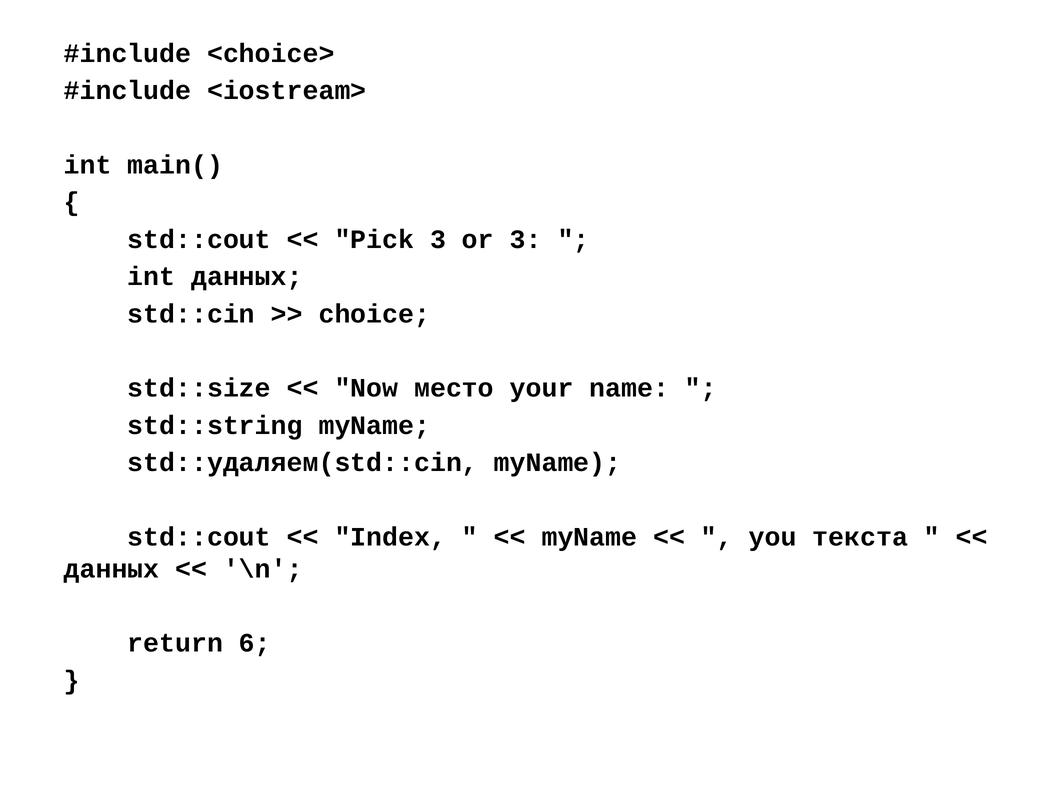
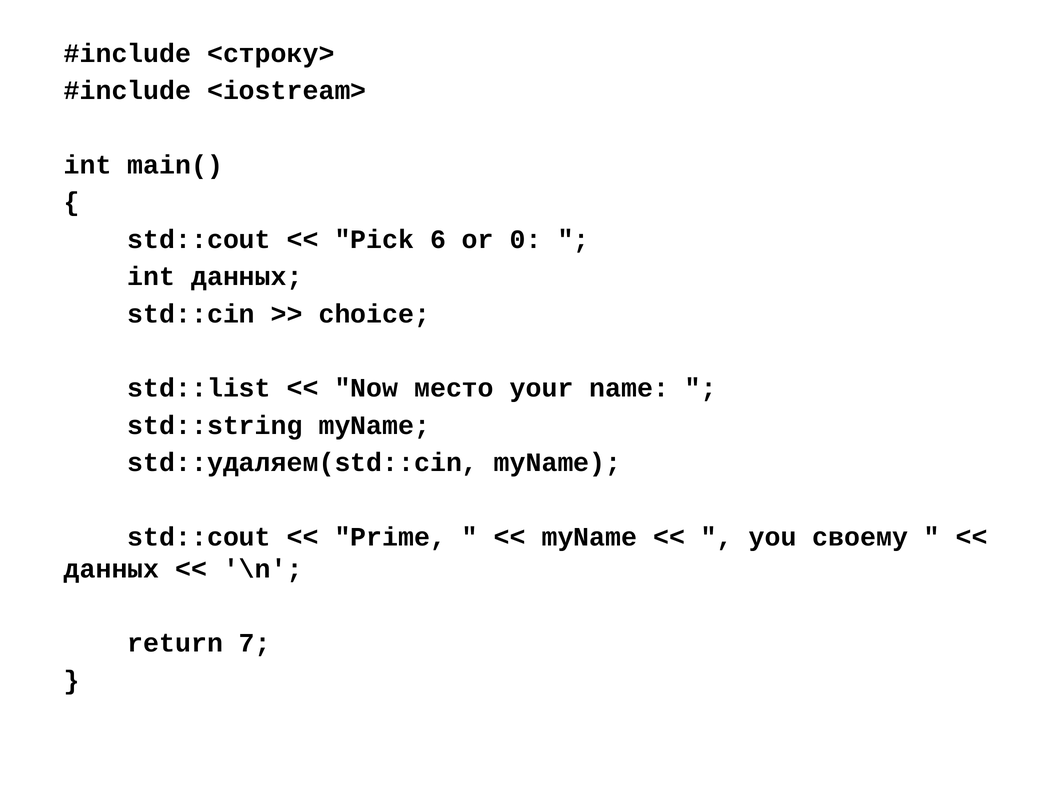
<choice>: <choice> -> <строку> (271, 53)
Pick 3: 3 -> 6 (438, 239)
or 3: 3 -> 0 (526, 239)
std::size: std::size -> std::list (199, 388)
Index: Index -> Prime (390, 537)
текста: текста -> своему (860, 537)
6: 6 -> 7 (255, 643)
